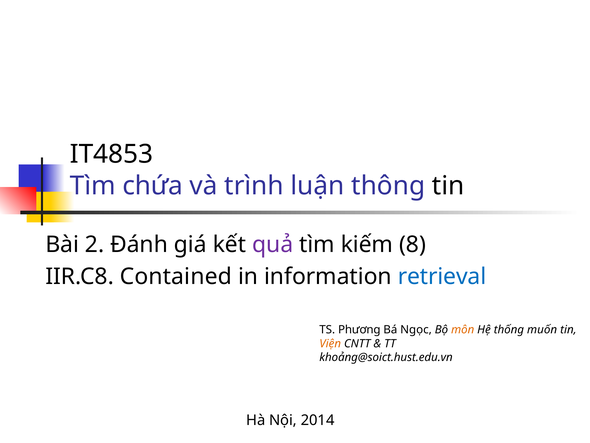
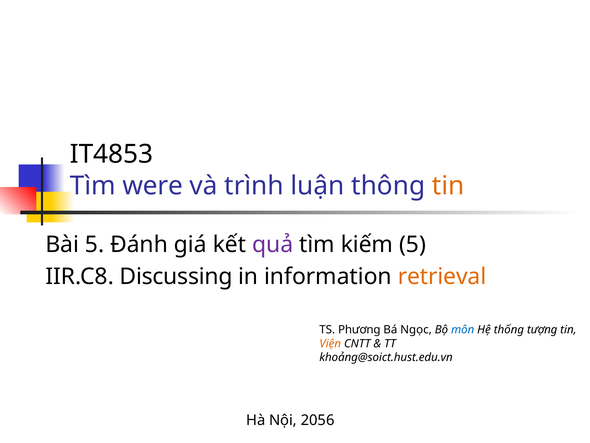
chứa: chứa -> were (153, 186)
tin colour: black -> orange (448, 186)
Bài 2: 2 -> 5 (95, 244)
kiếm 8: 8 -> 5 (412, 244)
Contained: Contained -> Discussing (176, 276)
retrieval colour: blue -> orange (442, 276)
môn colour: orange -> blue (463, 329)
muốn: muốn -> tượng (542, 329)
2014: 2014 -> 2056 (318, 420)
